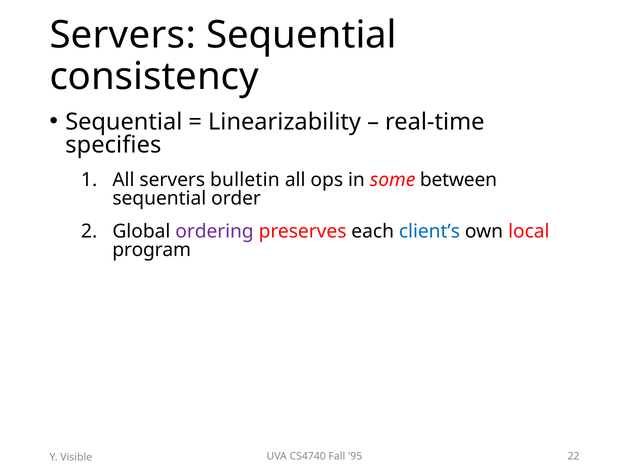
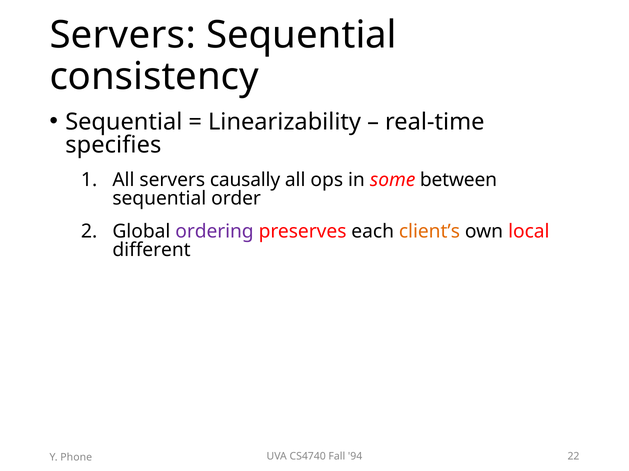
bulletin: bulletin -> causally (245, 180)
client’s colour: blue -> orange (429, 232)
program: program -> different (152, 250)
95: 95 -> 94 (355, 457)
Visible: Visible -> Phone (76, 458)
